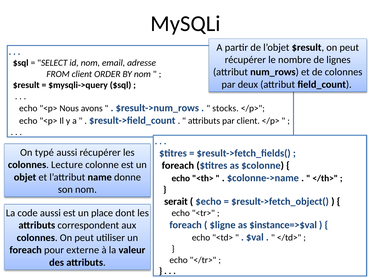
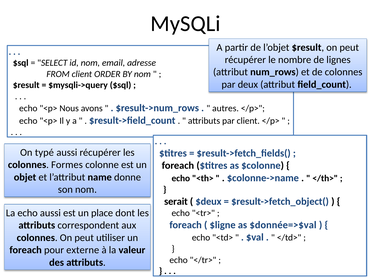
stocks: stocks -> autres (225, 109)
Lecture: Lecture -> Formes (67, 165)
$echo: $echo -> $deux (208, 202)
La code: code -> echo (28, 213)
$instance=>$val: $instance=>$val -> $donnée=>$val (283, 225)
